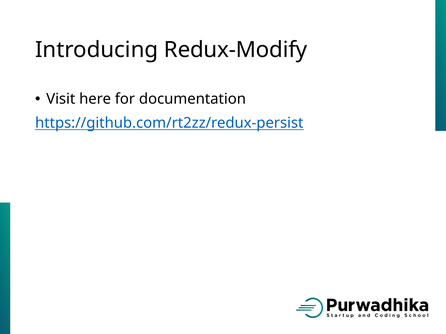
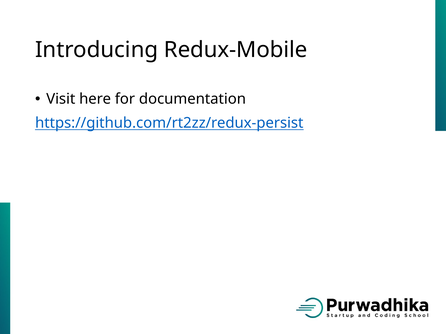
Redux-Modify: Redux-Modify -> Redux-Mobile (236, 50)
